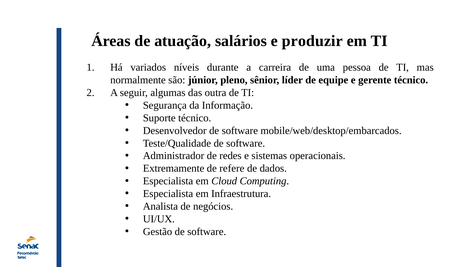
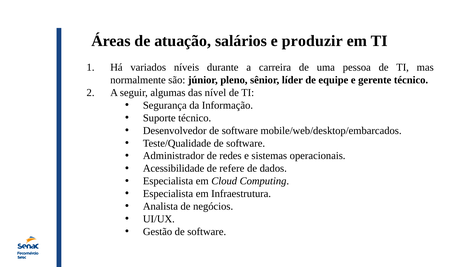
outra: outra -> nível (215, 93)
Extremamente: Extremamente -> Acessibilidade (174, 169)
